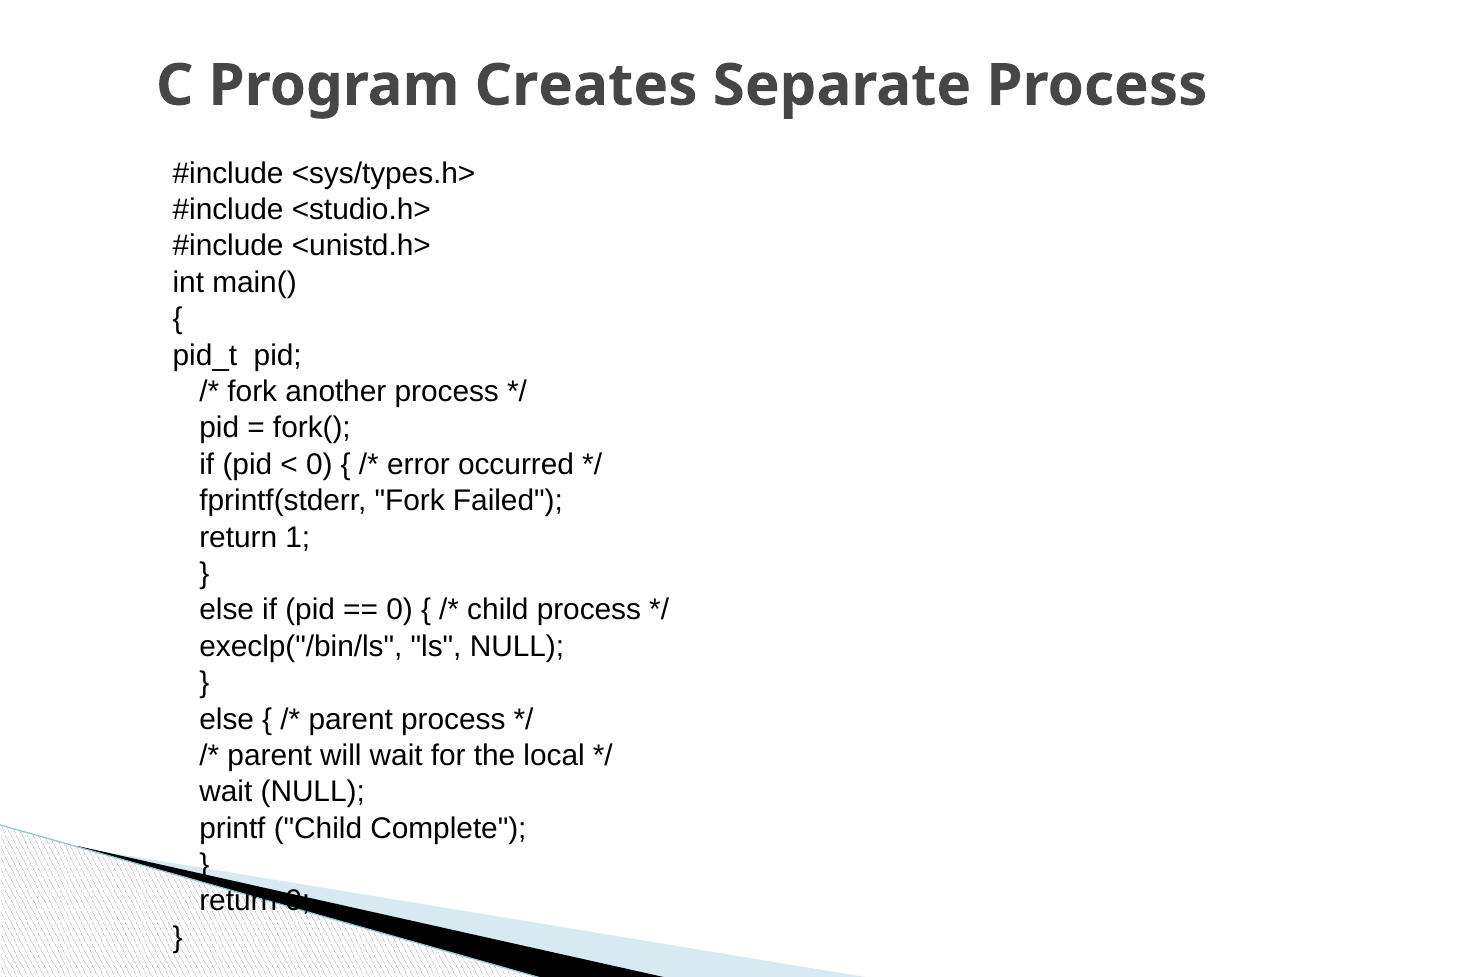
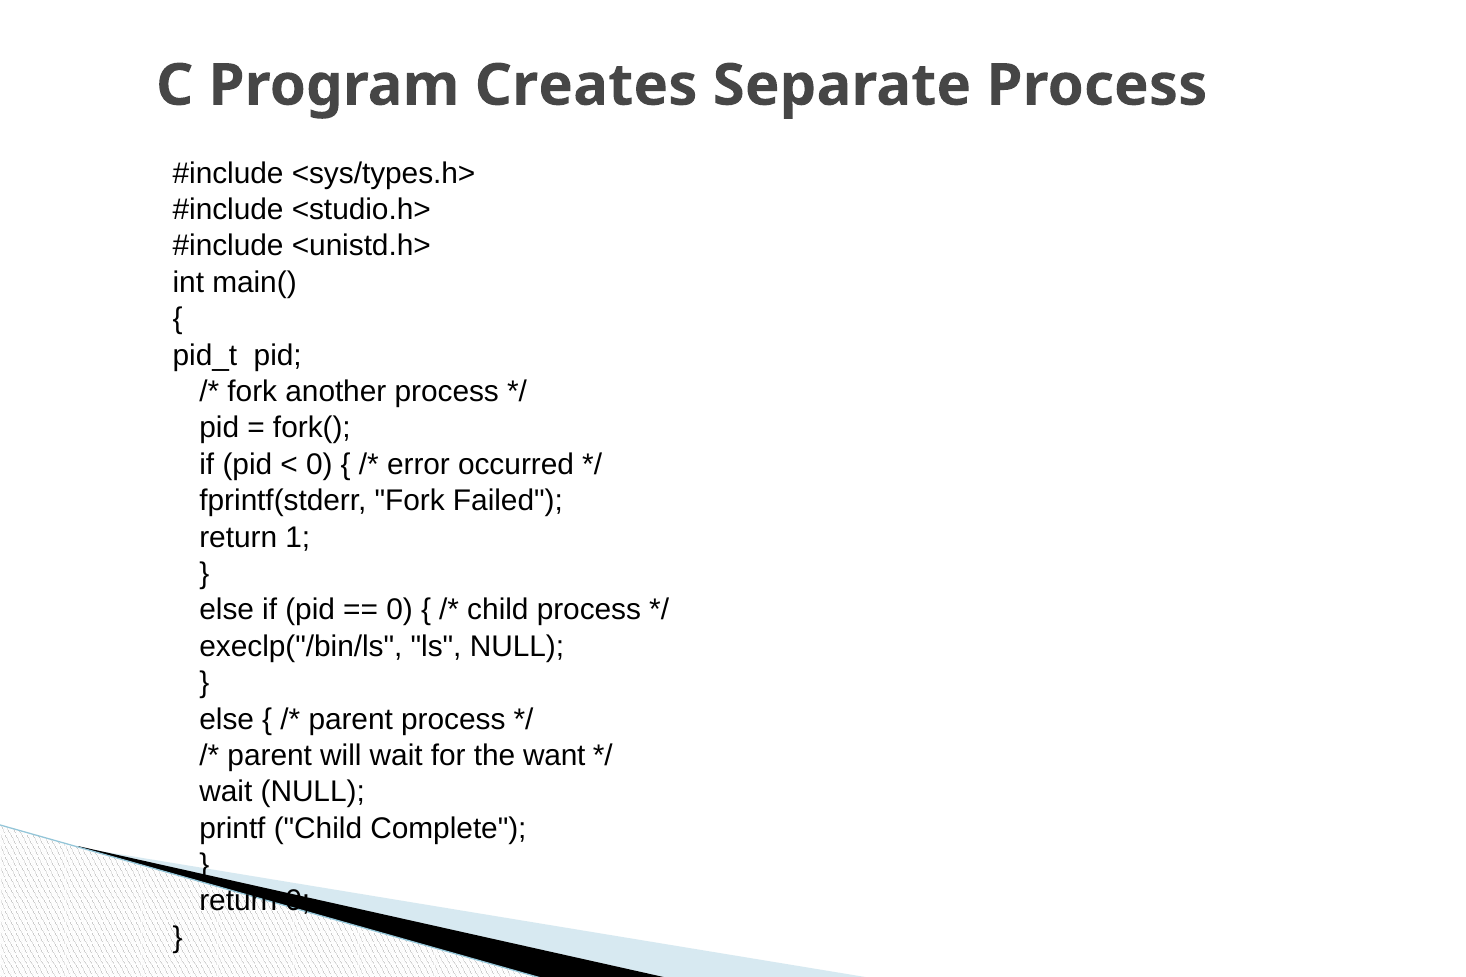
local: local -> want (554, 756)
